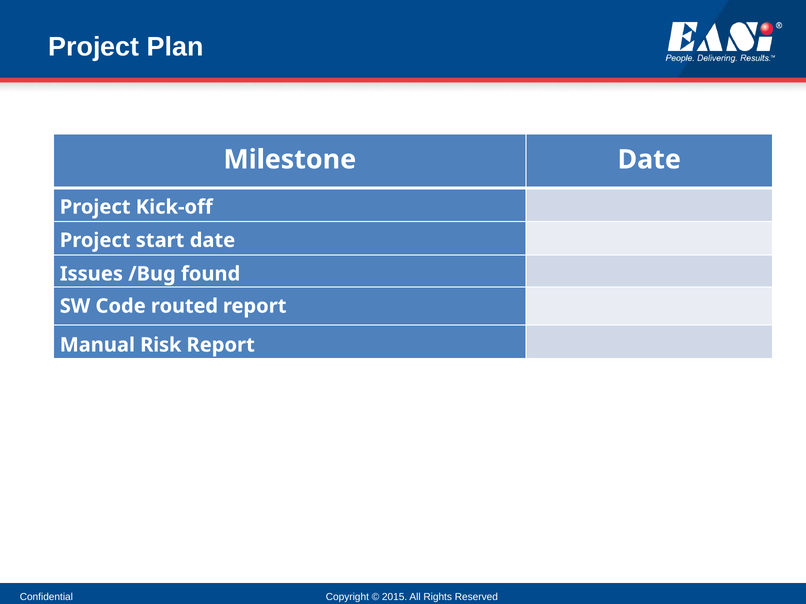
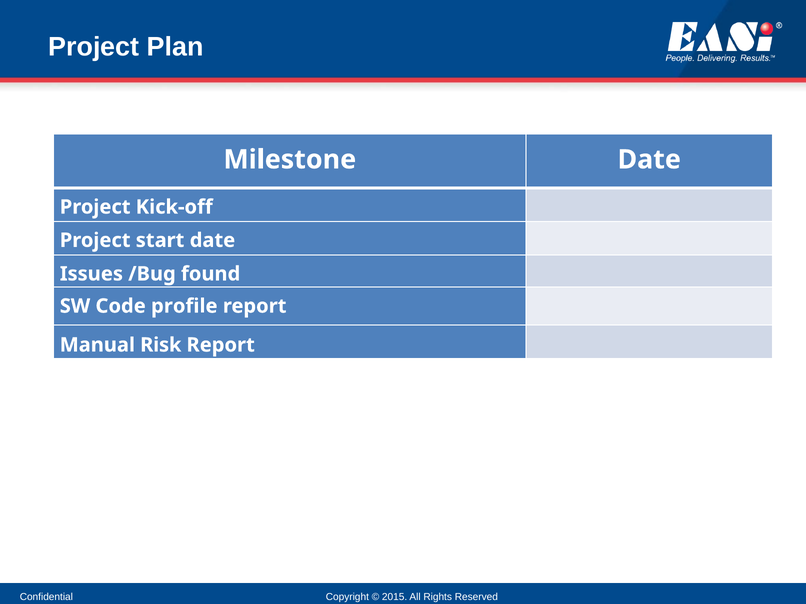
routed: routed -> profile (184, 306)
